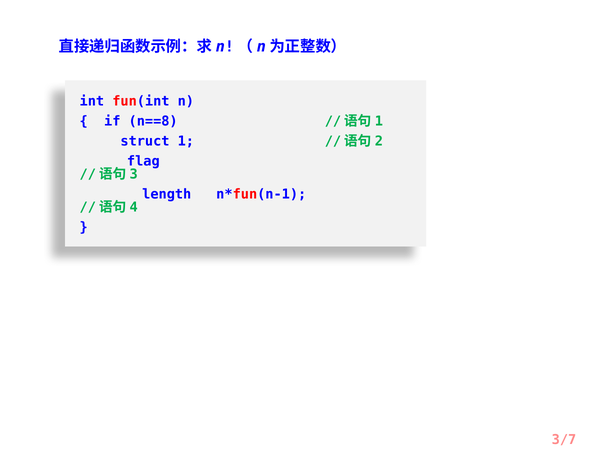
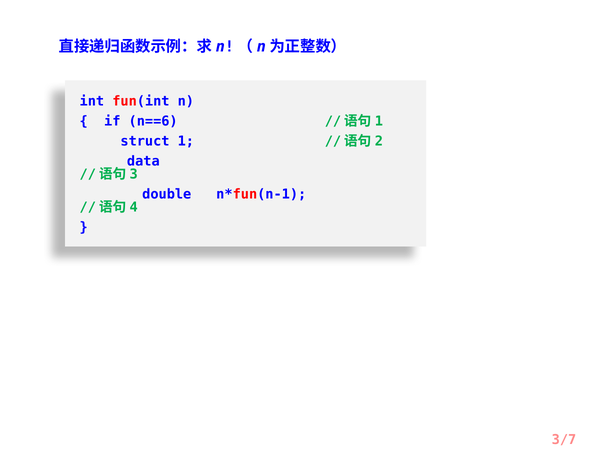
n==8: n==8 -> n==6 (153, 121)
flag: flag -> data (143, 161)
length: length -> double (167, 194)
